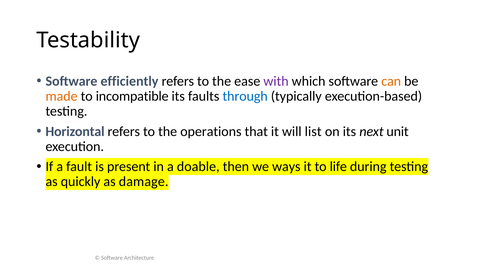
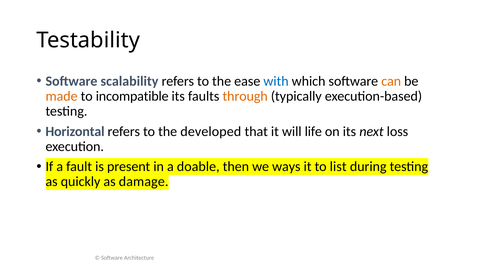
efficiently: efficiently -> scalability (129, 81)
with colour: purple -> blue (276, 81)
through colour: blue -> orange (245, 96)
operations: operations -> developed (211, 131)
list: list -> life (313, 131)
unit: unit -> loss (397, 131)
life: life -> list (338, 166)
